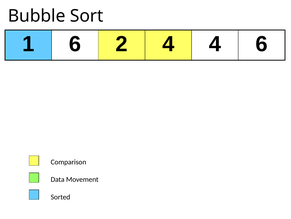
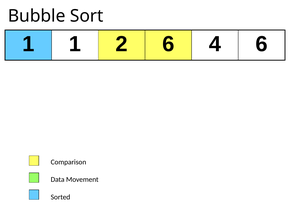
1 6: 6 -> 1 (75, 44)
2 4: 4 -> 6 (168, 44)
